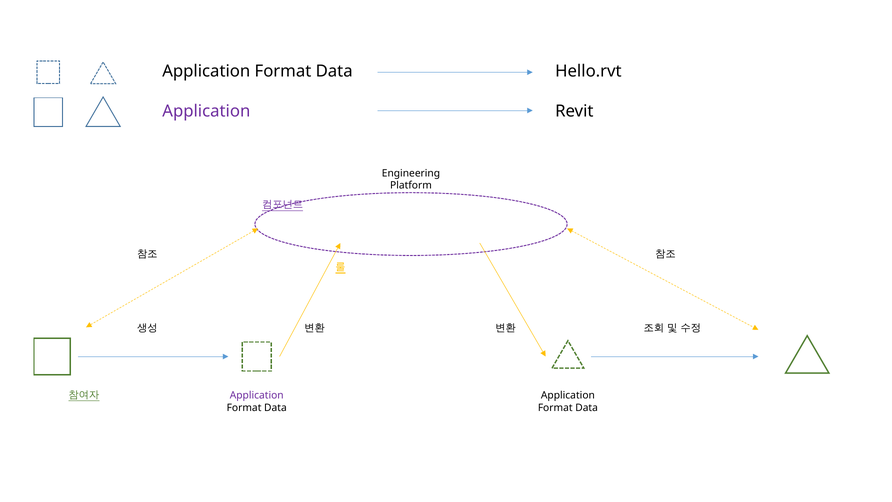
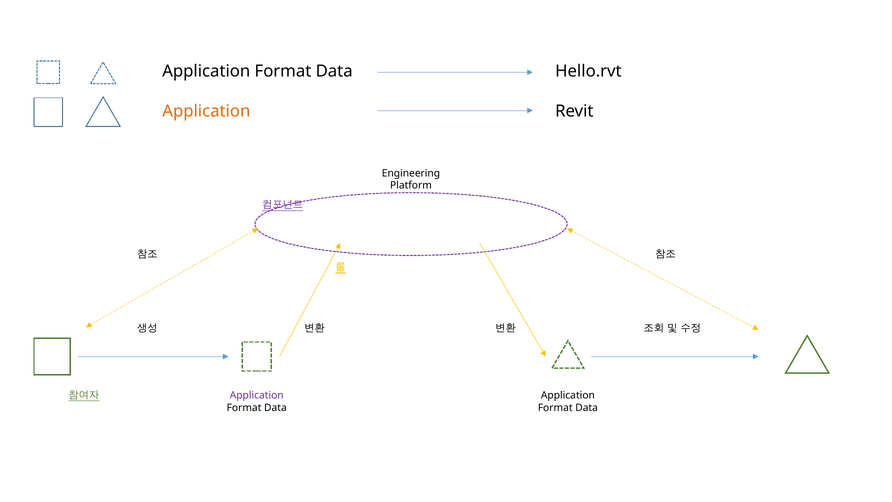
Application colour: purple -> orange (206, 111)
